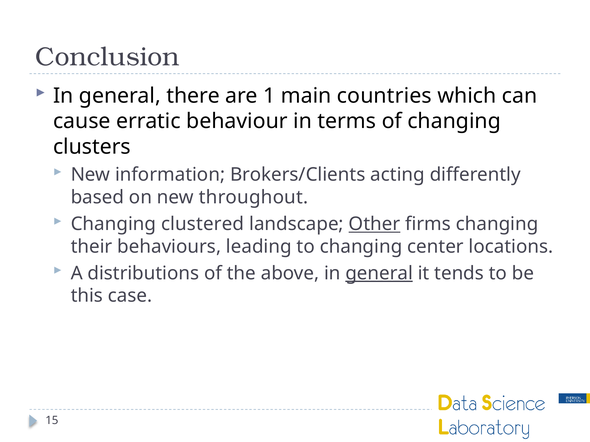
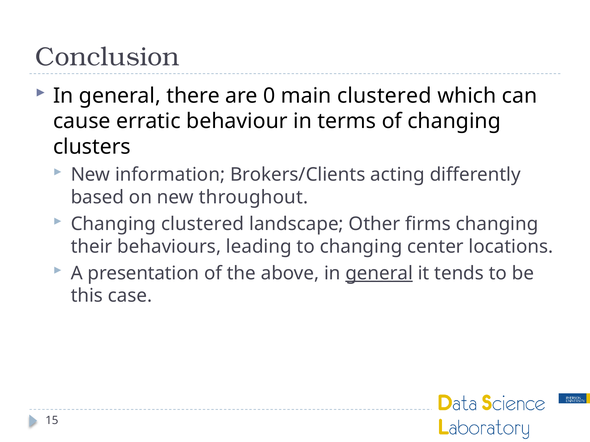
1: 1 -> 0 (269, 96)
main countries: countries -> clustered (384, 96)
Other underline: present -> none (374, 224)
distributions: distributions -> presentation (143, 274)
